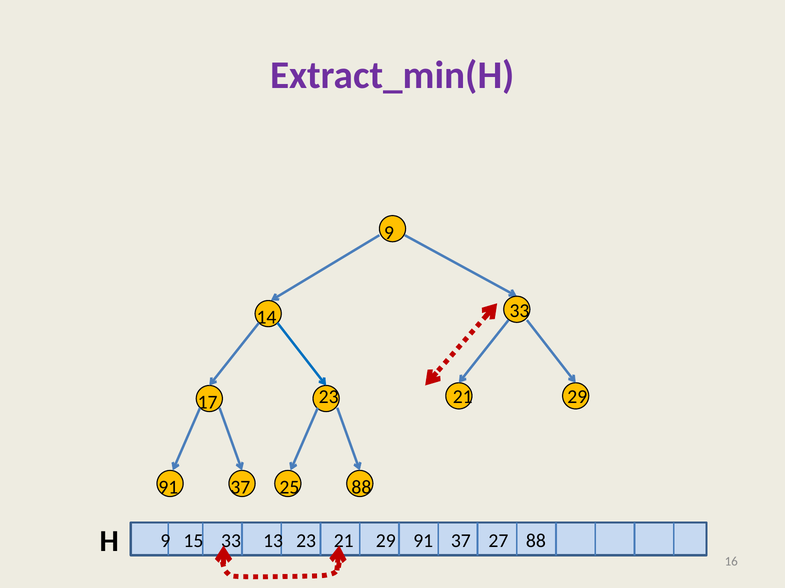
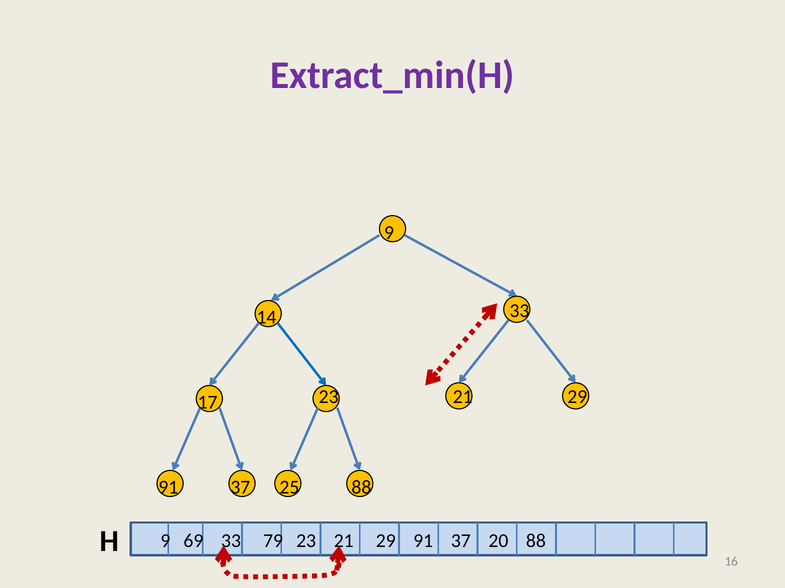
15: 15 -> 69 (193, 541)
13: 13 -> 79 (273, 541)
27: 27 -> 20 (498, 541)
